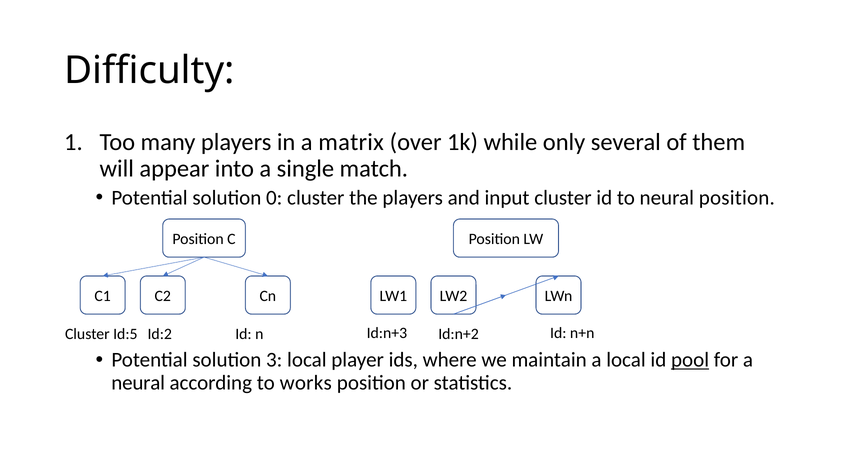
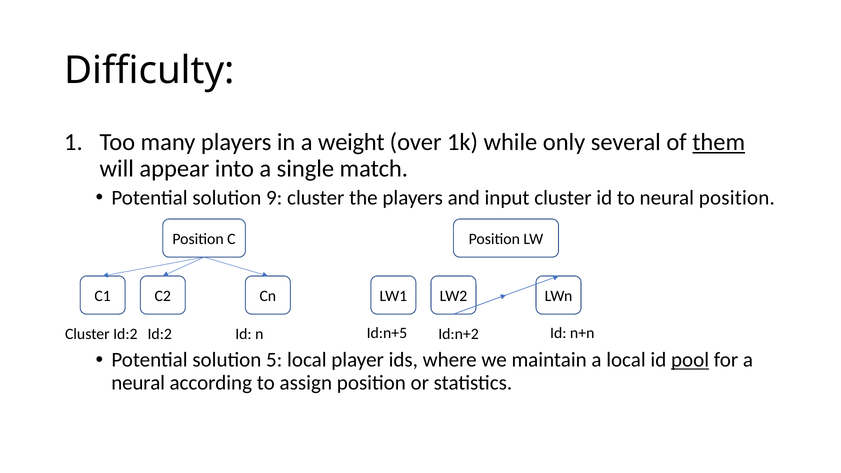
matrix: matrix -> weight (351, 142)
them underline: none -> present (719, 142)
0: 0 -> 9 (274, 198)
Id:n+3: Id:n+3 -> Id:n+5 (387, 333)
Cluster Id:5: Id:5 -> Id:2 (125, 334)
3: 3 -> 5 (274, 360)
works: works -> assign (306, 383)
